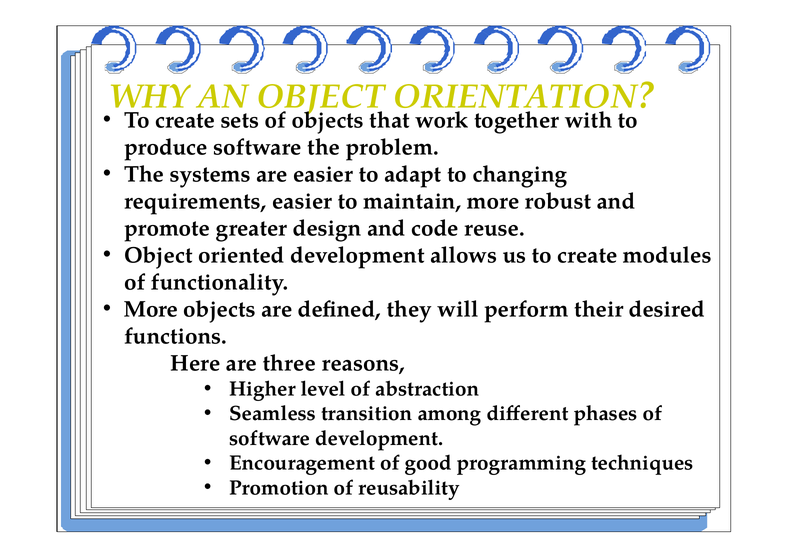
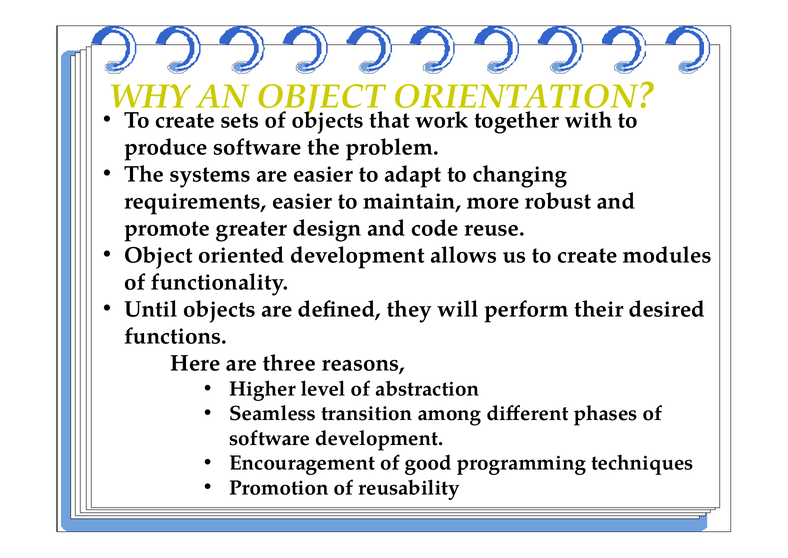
More: More -> Until (151, 309)
